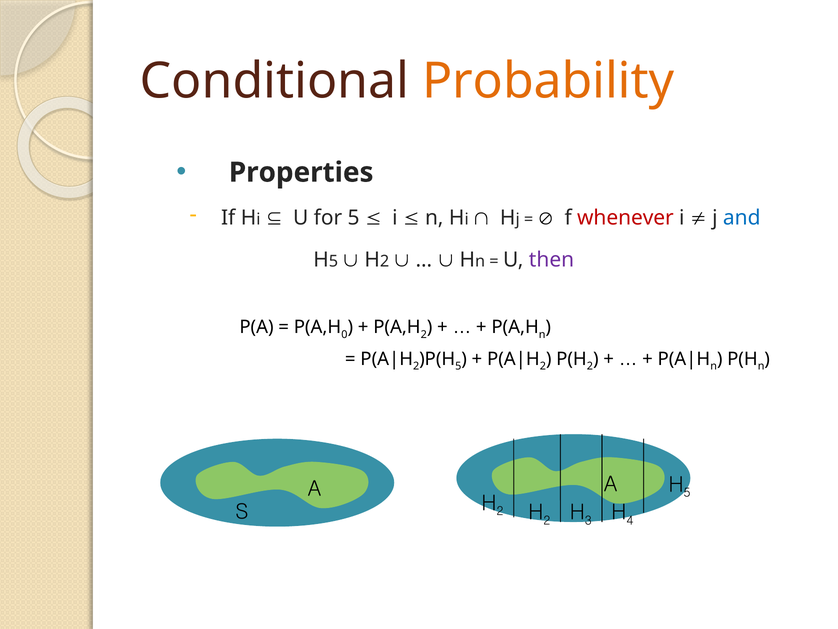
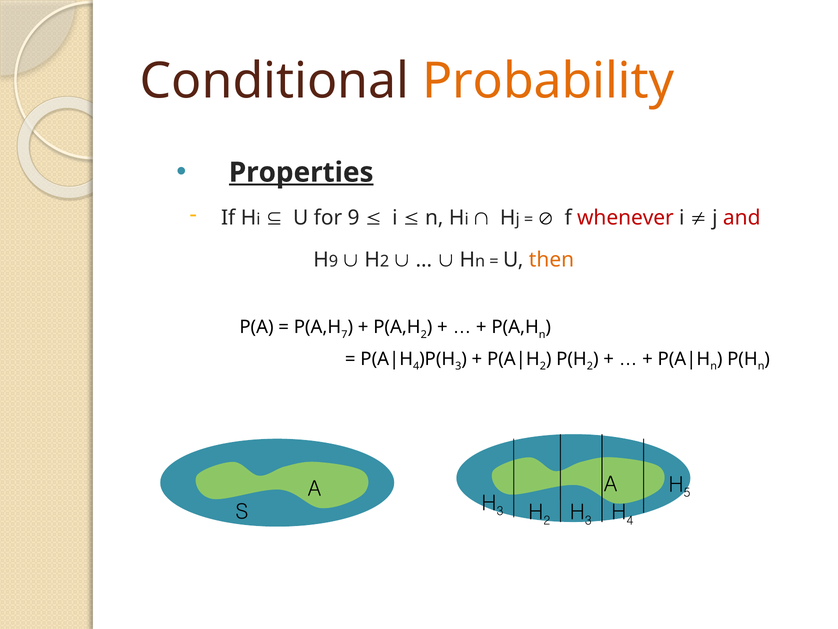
Properties underline: none -> present (301, 172)
for 5: 5 -> 9 (354, 218)
and colour: blue -> red (742, 218)
5: 5 -> 9 (333, 261)
then colour: purple -> orange (552, 260)
0: 0 -> 7 (344, 334)
2: 2 -> 4 (416, 366)
5: 5 -> 3 (458, 366)
2: 2 -> 3 (500, 511)
